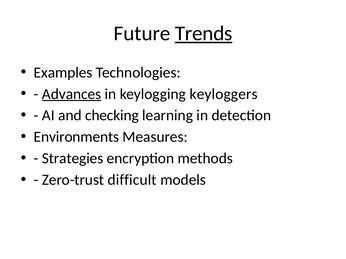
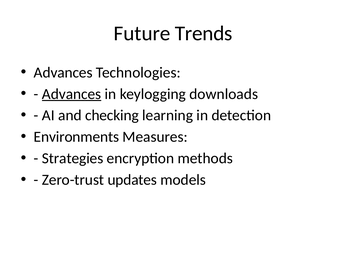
Trends underline: present -> none (204, 33)
Examples: Examples -> Advances (63, 73)
keyloggers: keyloggers -> downloads (224, 94)
difficult: difficult -> updates (132, 180)
